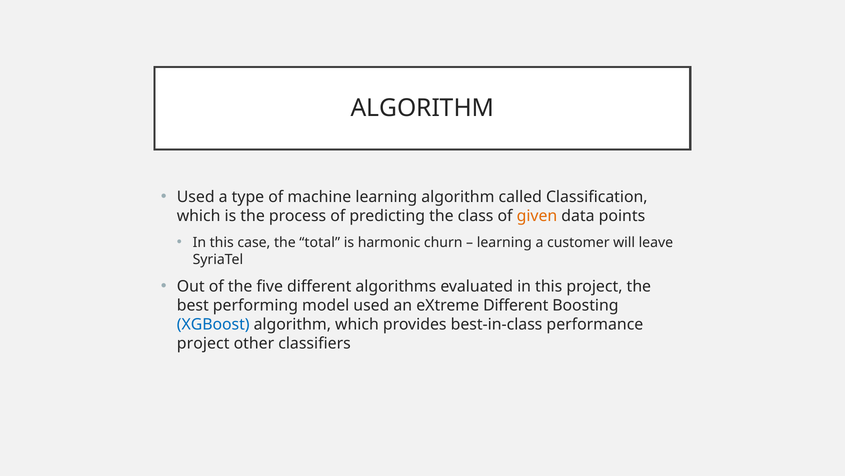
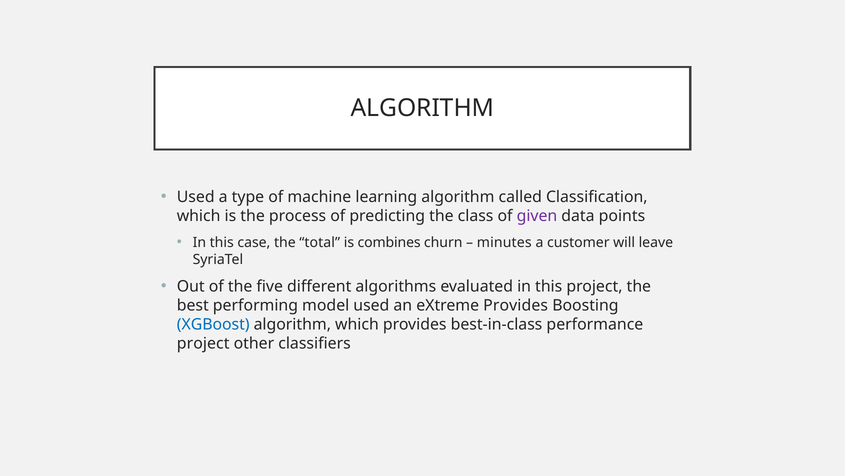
given colour: orange -> purple (537, 216)
harmonic: harmonic -> combines (389, 242)
learning: learning -> minutes (504, 242)
eXtreme Different: Different -> Provides (516, 305)
